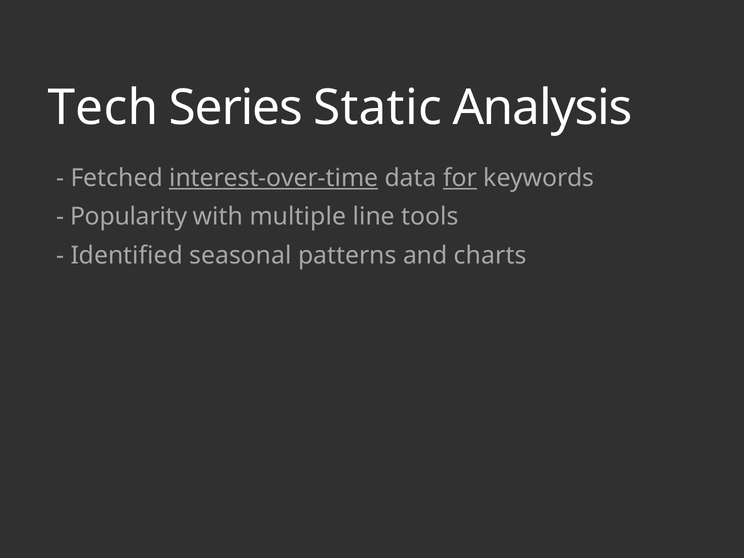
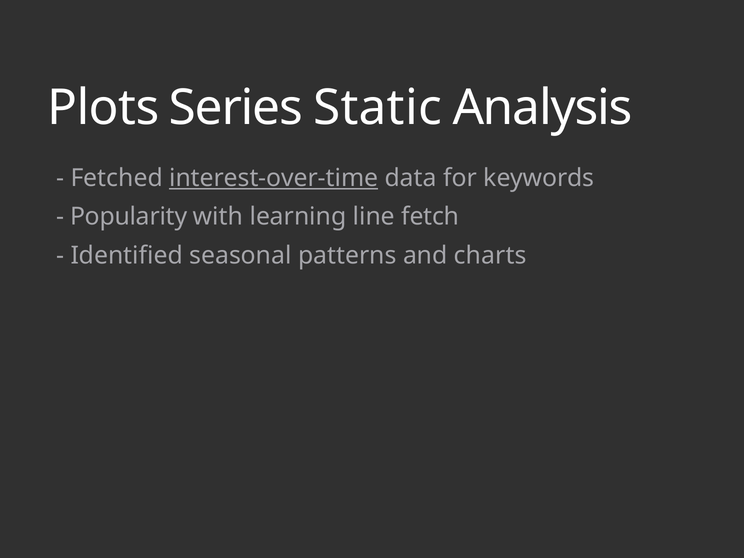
Tech: Tech -> Plots (103, 108)
for underline: present -> none (460, 178)
multiple: multiple -> learning (298, 217)
tools: tools -> fetch (430, 217)
